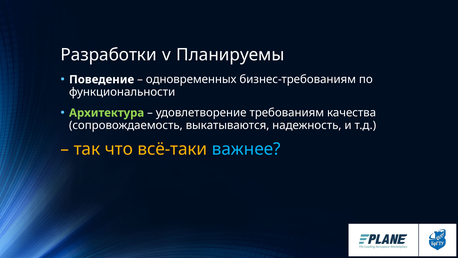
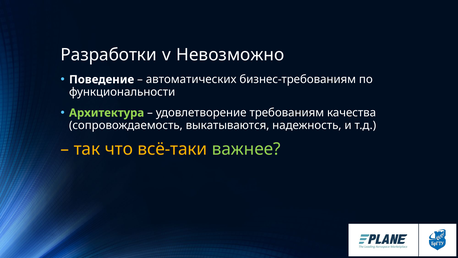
Планируемы: Планируемы -> Невозможно (230, 55)
одновременных: одновременных -> автоматических (191, 79)
важнее colour: light blue -> light green (246, 149)
